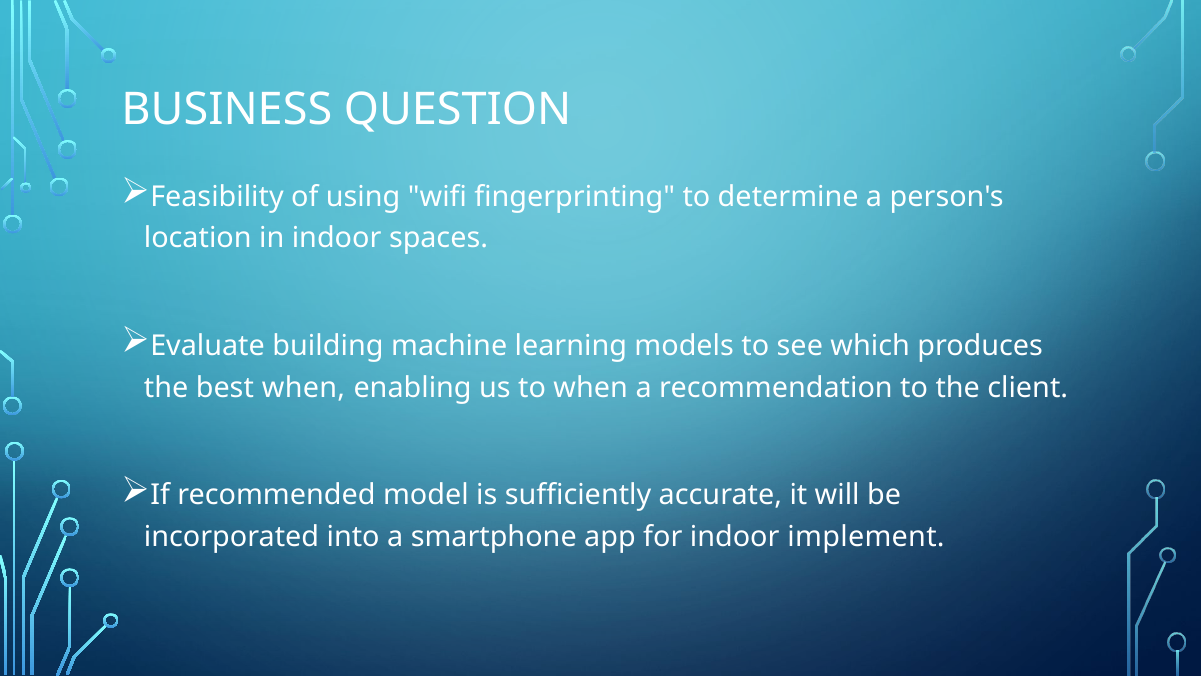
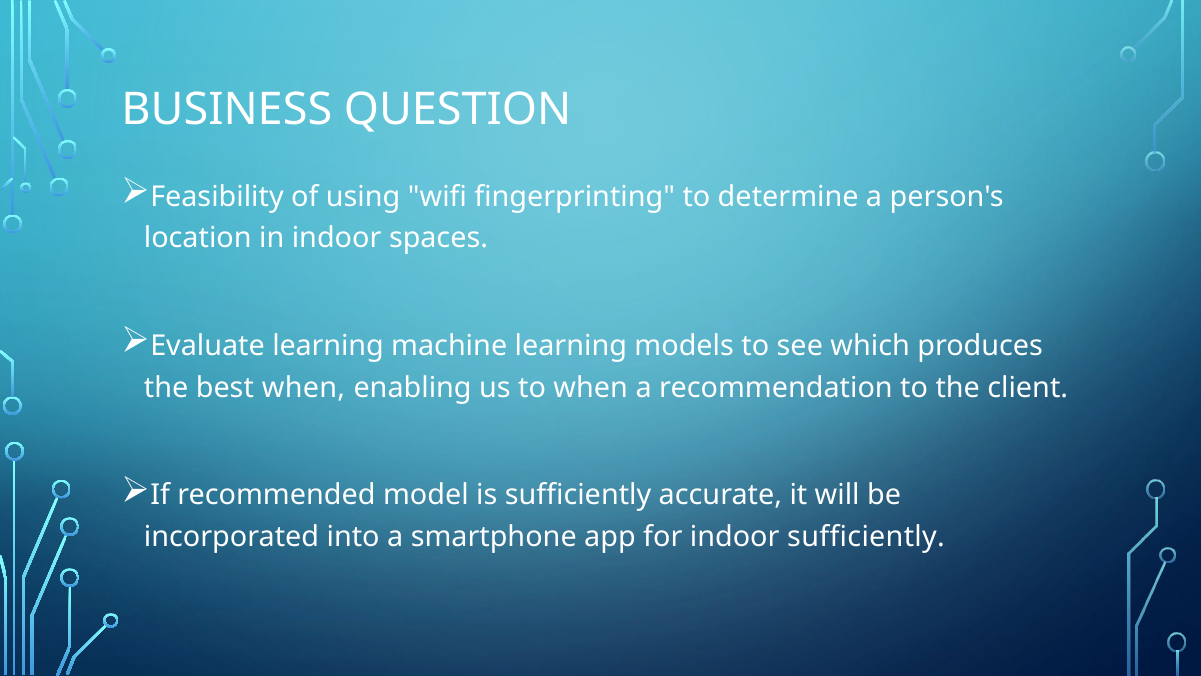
Evaluate building: building -> learning (328, 346)
indoor implement: implement -> sufficiently (866, 536)
